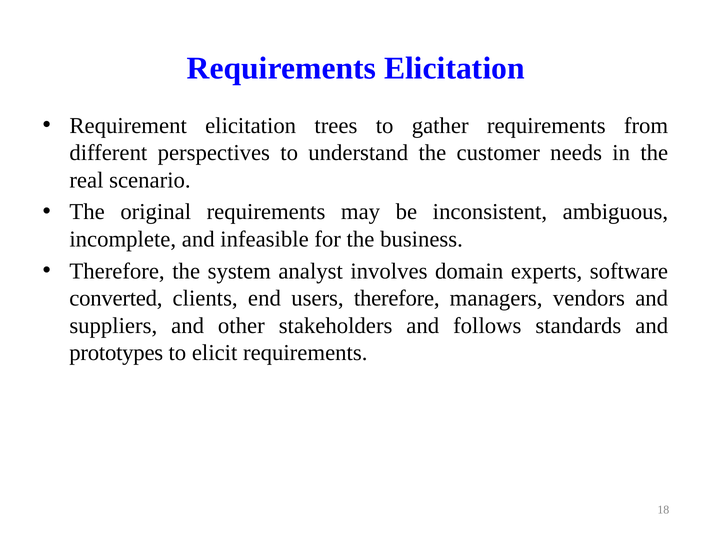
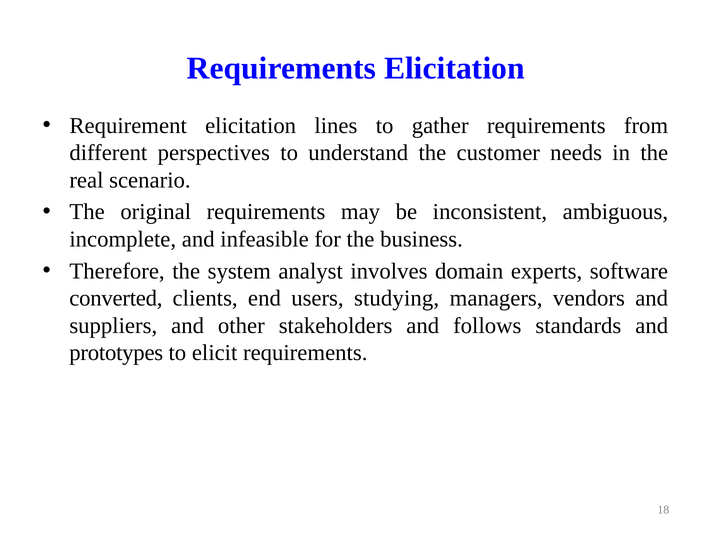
trees: trees -> lines (336, 126)
users therefore: therefore -> studying (397, 298)
